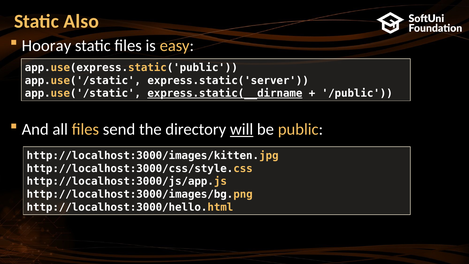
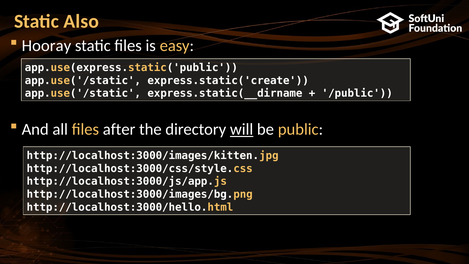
express.static('server: express.static('server -> express.static('create (228, 80)
express.static(__dirname underline: present -> none (225, 93)
send: send -> after (119, 129)
